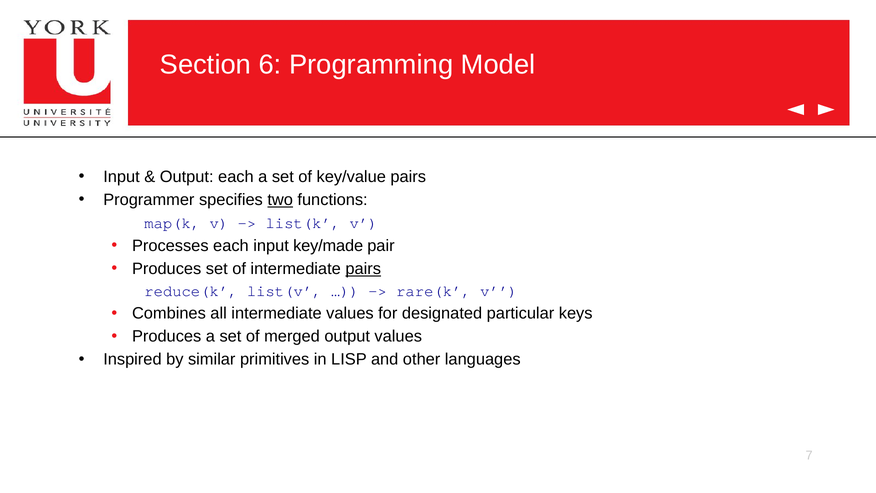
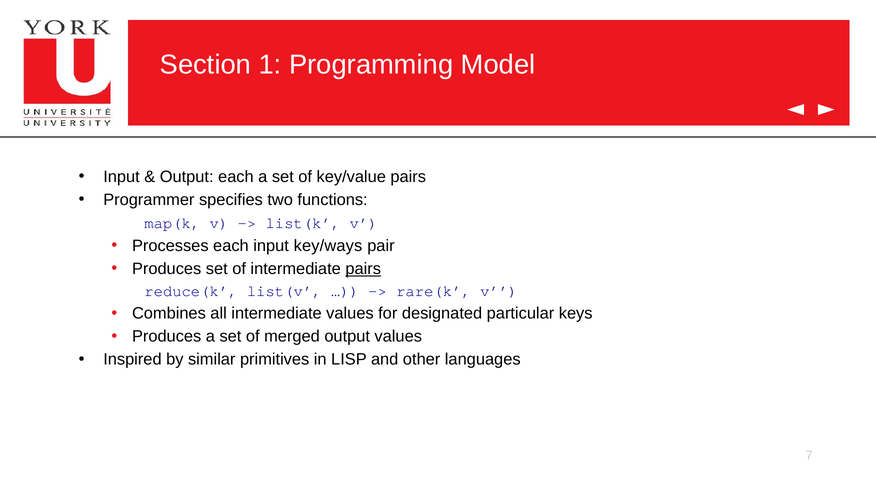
6: 6 -> 1 (270, 65)
two underline: present -> none (280, 200)
key/made: key/made -> key/ways (328, 246)
